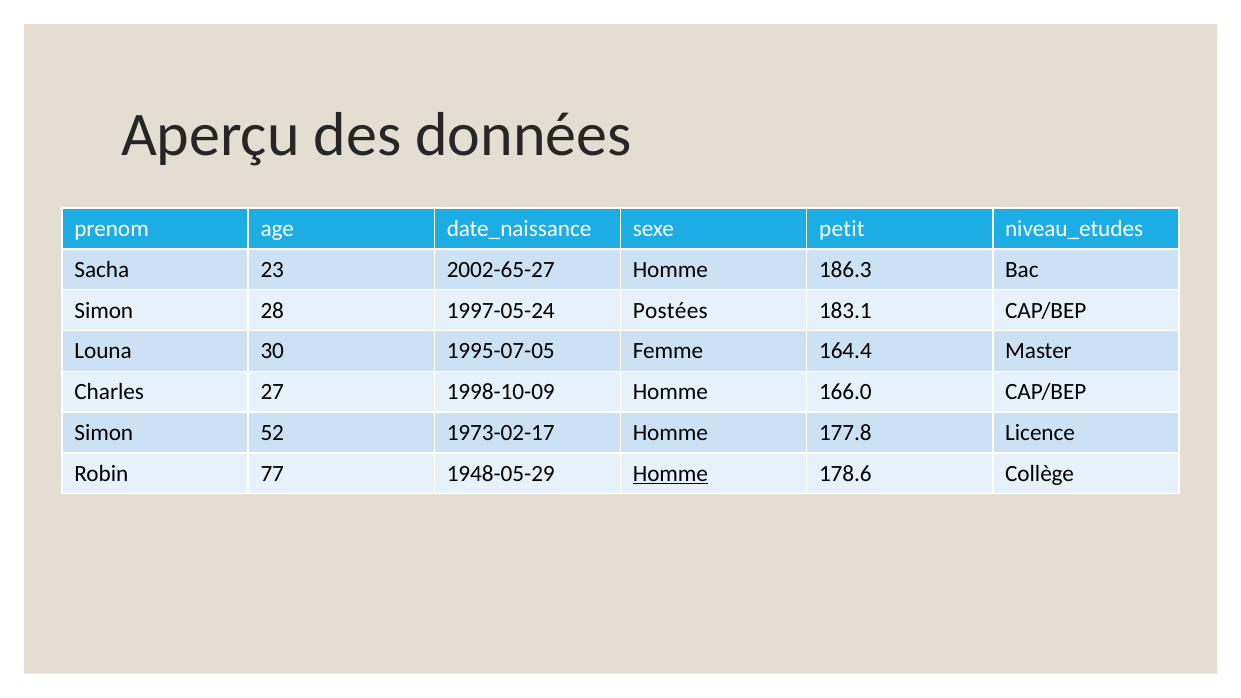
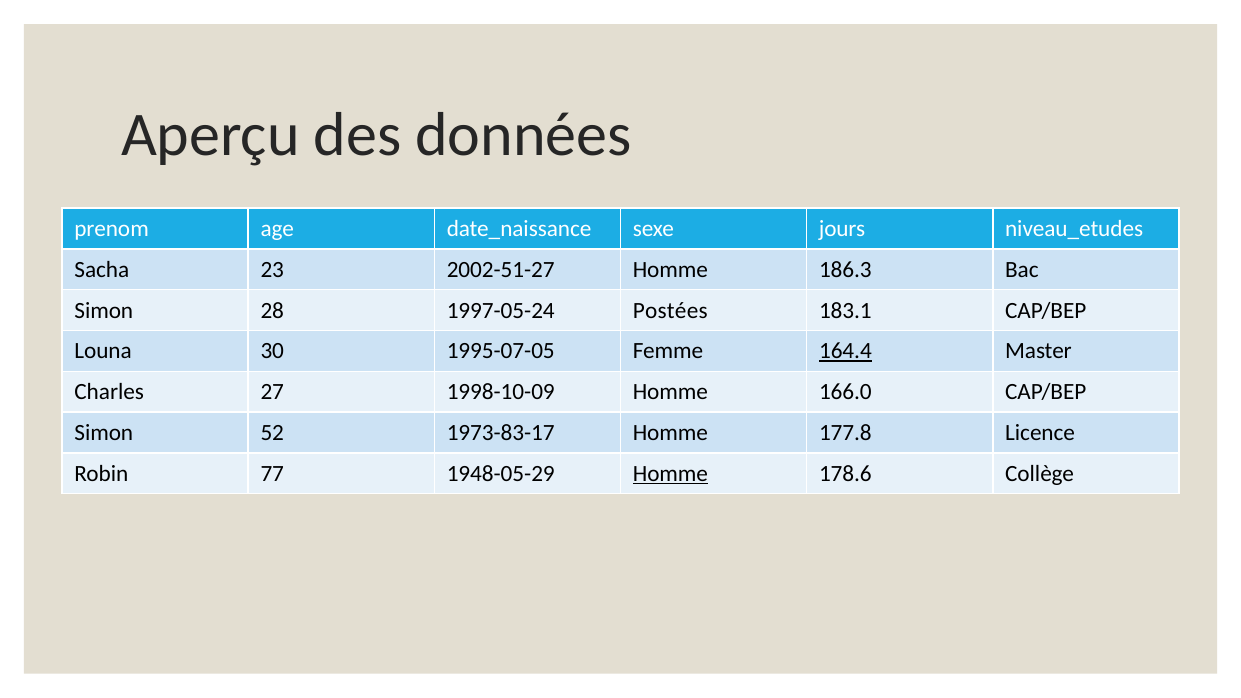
petit: petit -> jours (842, 229)
2002-65-27: 2002-65-27 -> 2002-51-27 (501, 270)
164.4 underline: none -> present (845, 351)
1973-02-17: 1973-02-17 -> 1973-83-17 (501, 433)
